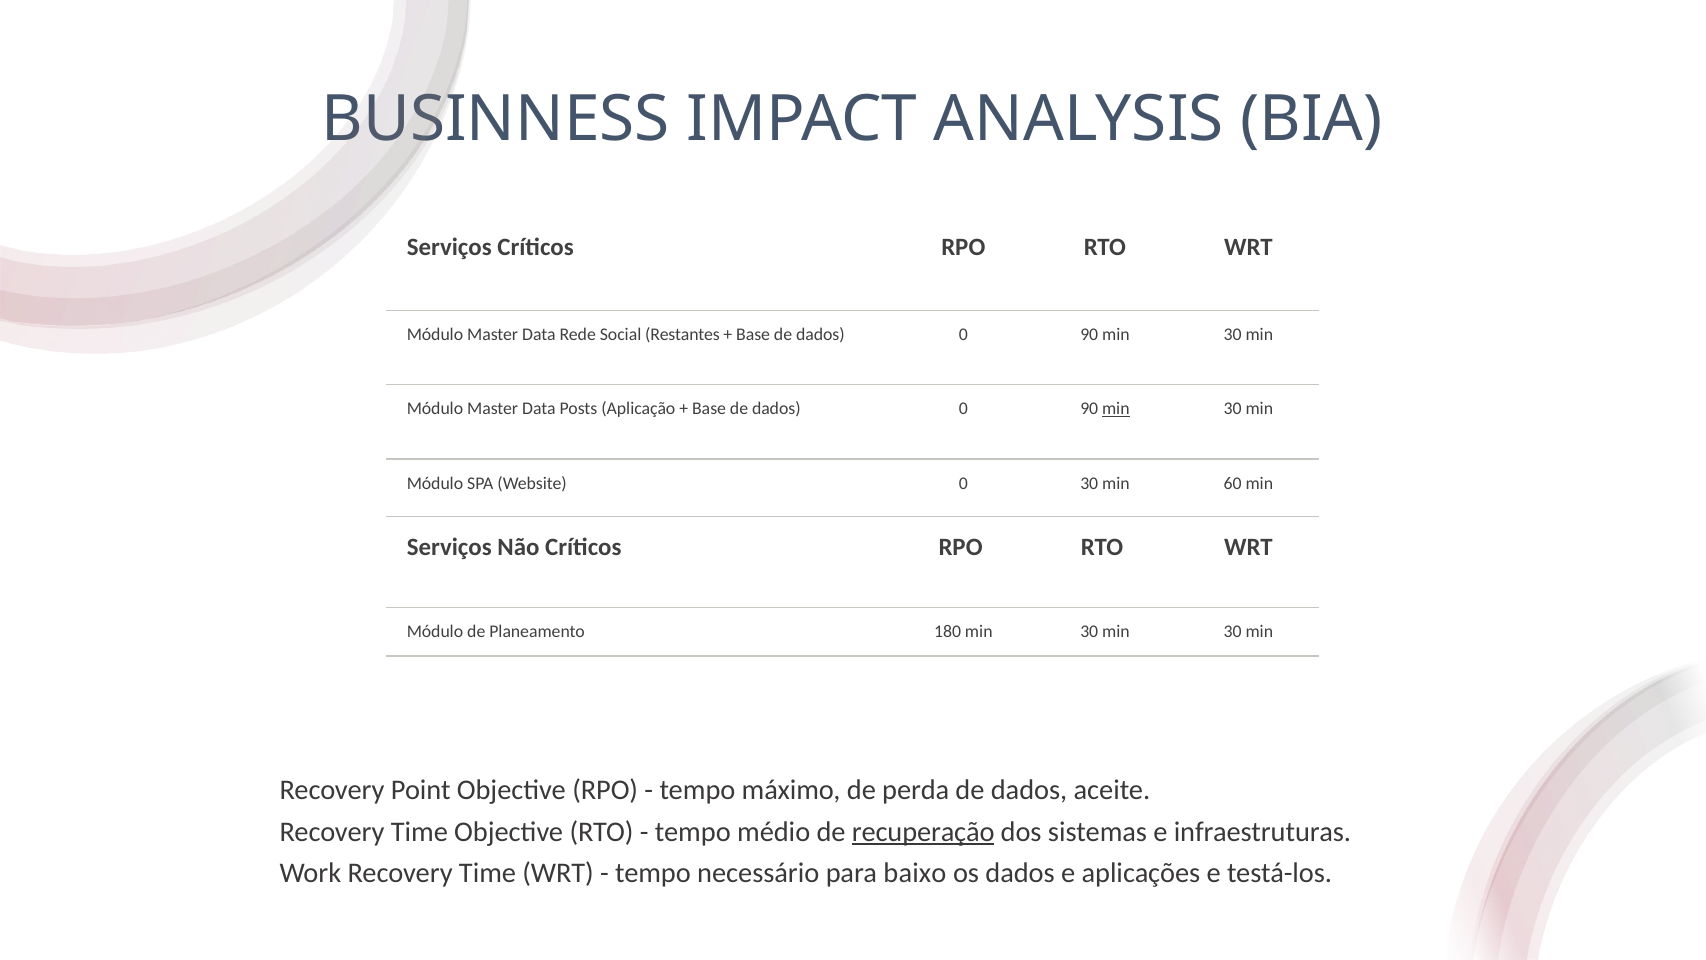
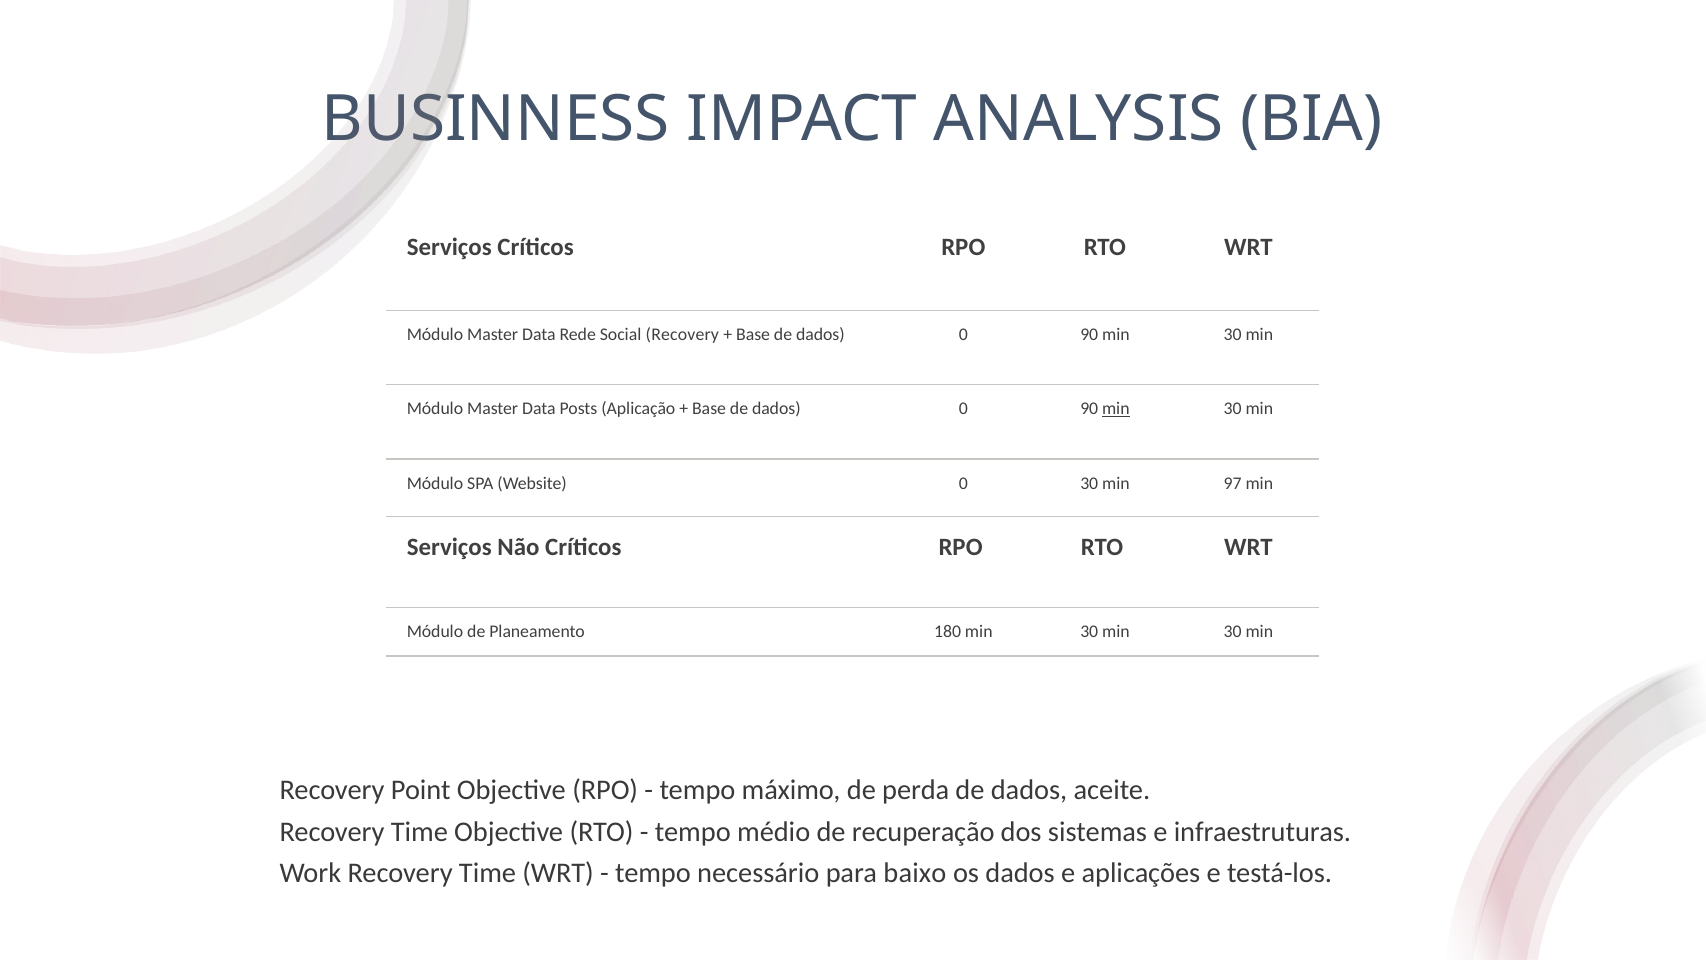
Social Restantes: Restantes -> Recovery (682, 334)
60: 60 -> 97 (1233, 483)
recuperação underline: present -> none (923, 831)
